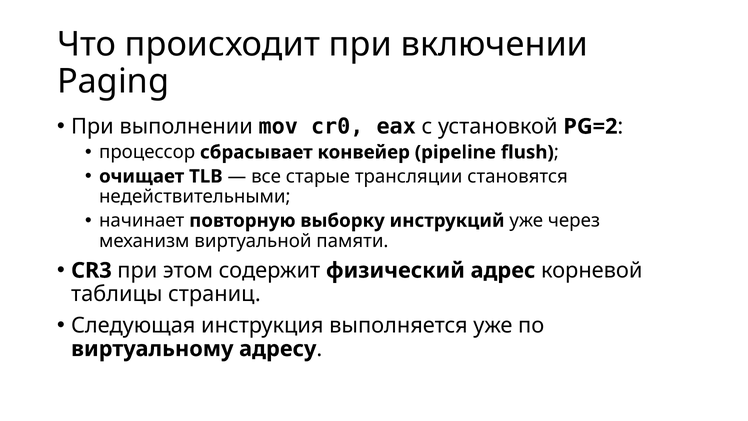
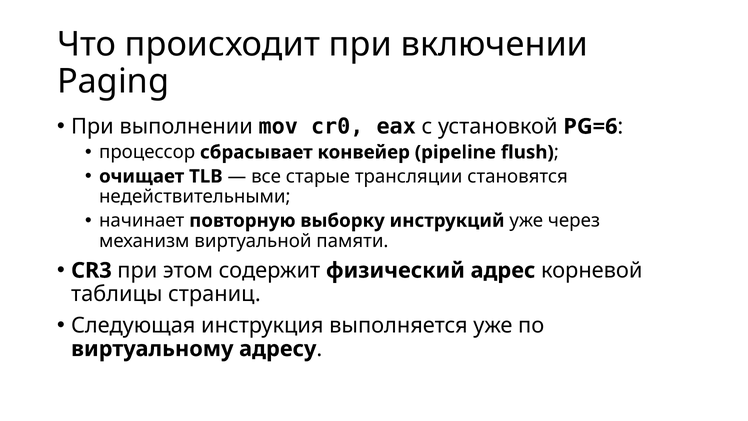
PG=2: PG=2 -> PG=6 (590, 126)
